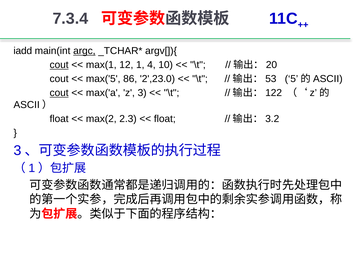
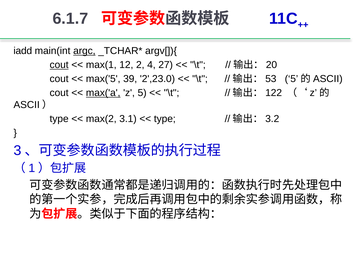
7.3.4: 7.3.4 -> 6.1.7 (70, 19)
1: 1 -> 2 (140, 65)
10: 10 -> 27 (166, 65)
86: 86 -> 39 (130, 79)
cout underline: present -> none (59, 93)
max('a underline: none -> present (103, 93)
z 3: 3 -> 5 (142, 93)
float: float -> type (59, 119)
2.3: 2.3 -> 3.1 (128, 119)
float: float -> type (165, 119)
